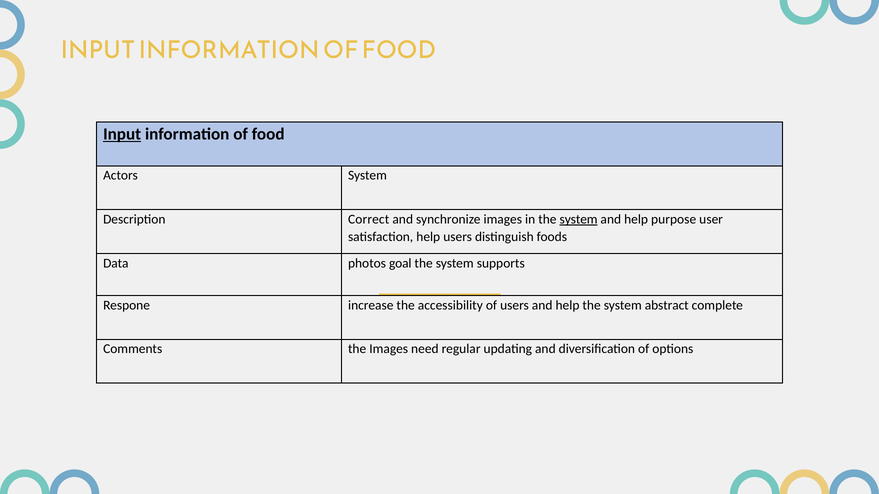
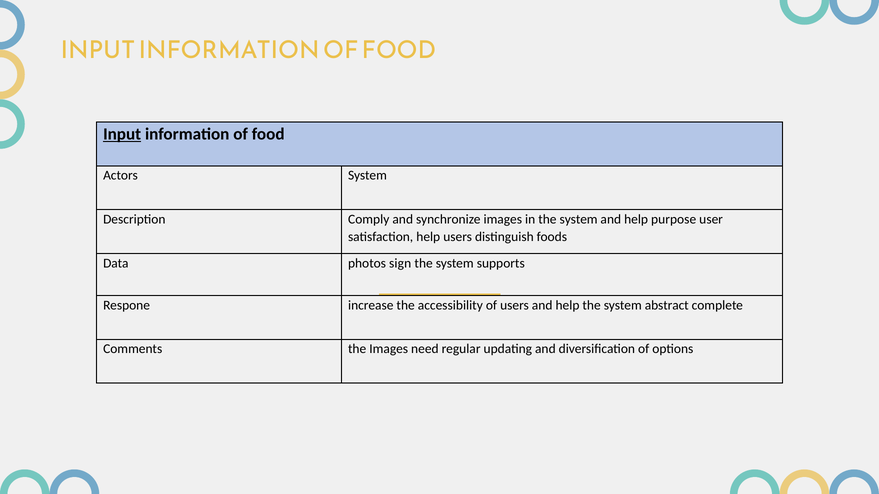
Correct: Correct -> Comply (369, 220)
system underline: present -> none (579, 220)
goal: goal -> sign (400, 263)
